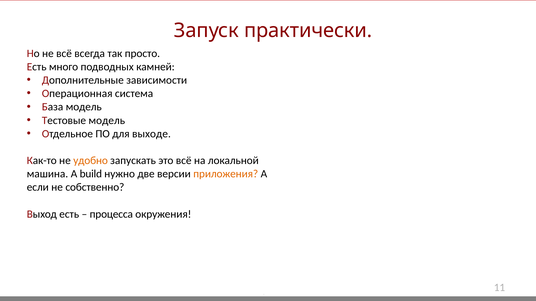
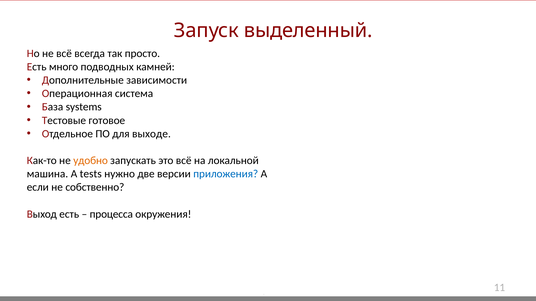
практически: практически -> выделенный (308, 30)
База модель: модель -> systems (84, 107)
Тестовые модель: модель -> готовое (107, 121)
build: build -> tests (91, 174)
приложения colour: orange -> blue (226, 174)
